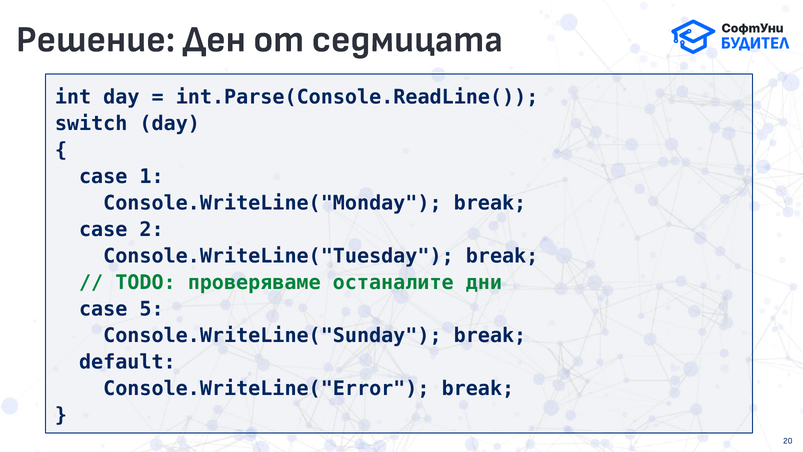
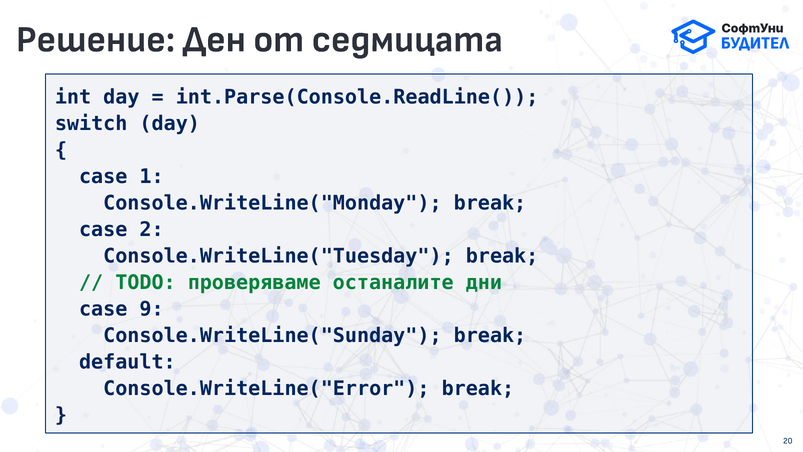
5: 5 -> 9 (152, 309)
